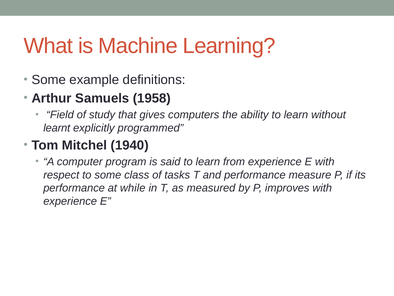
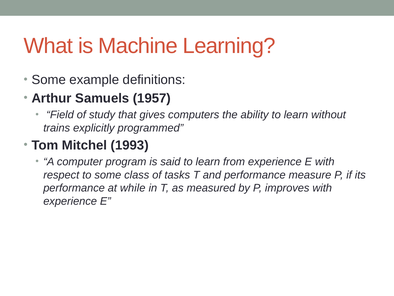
1958: 1958 -> 1957 (152, 98)
learnt: learnt -> trains (57, 128)
1940: 1940 -> 1993 (130, 145)
